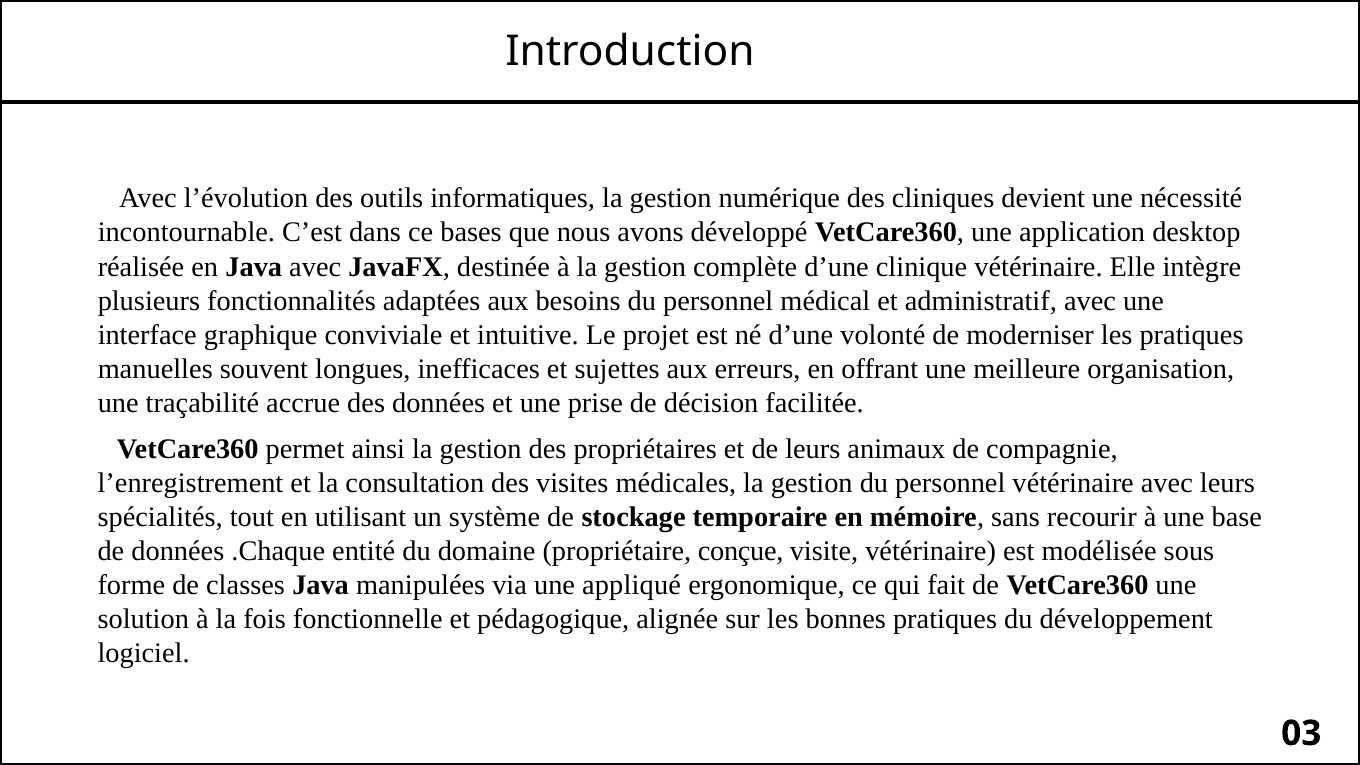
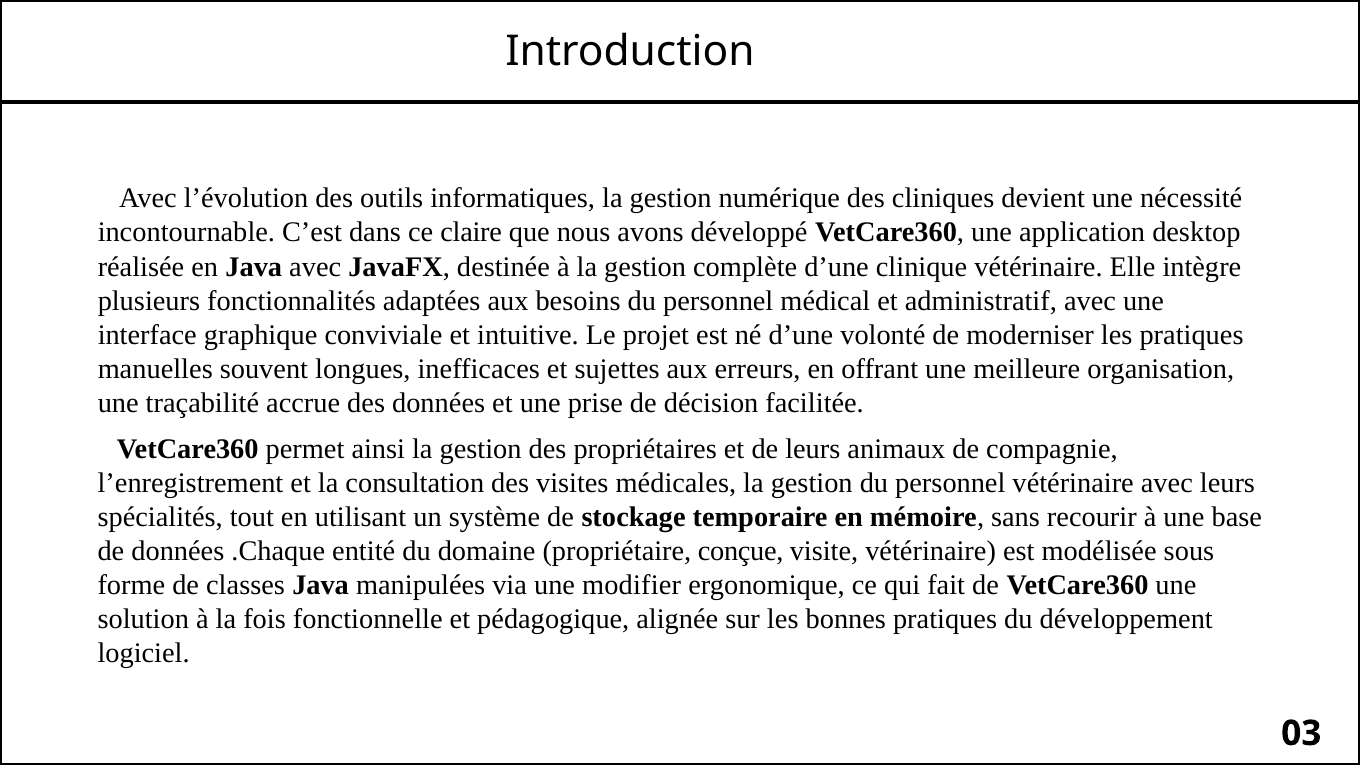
bases: bases -> claire (471, 233)
appliqué: appliqué -> modifier (632, 585)
